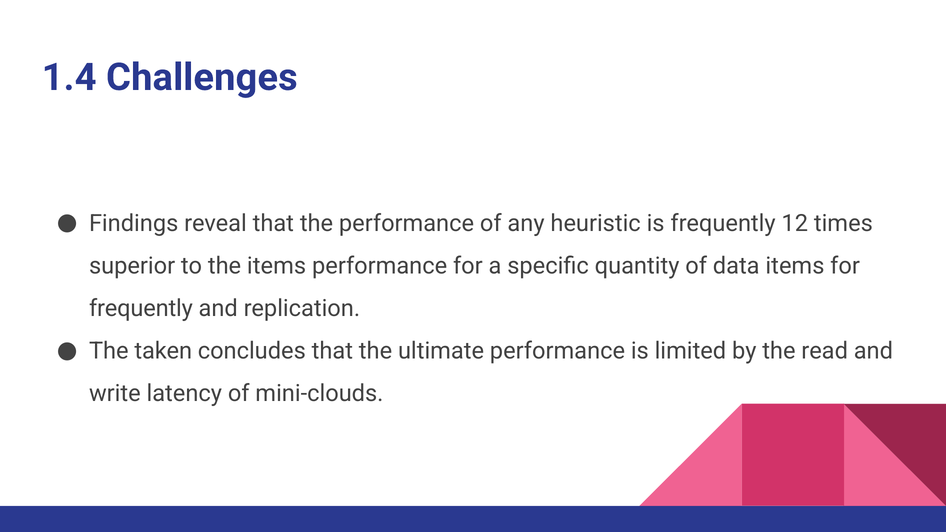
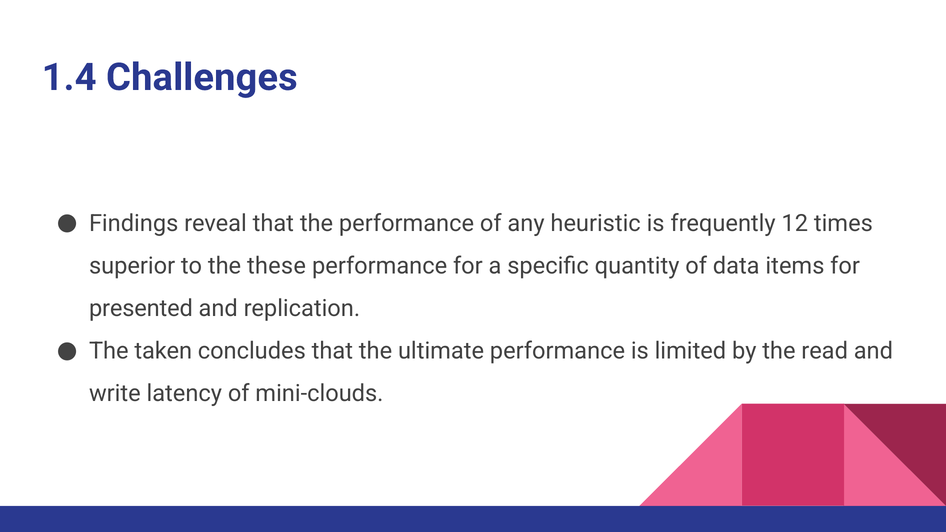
the items: items -> these (276, 266)
frequently: frequently -> presented (141, 309)
